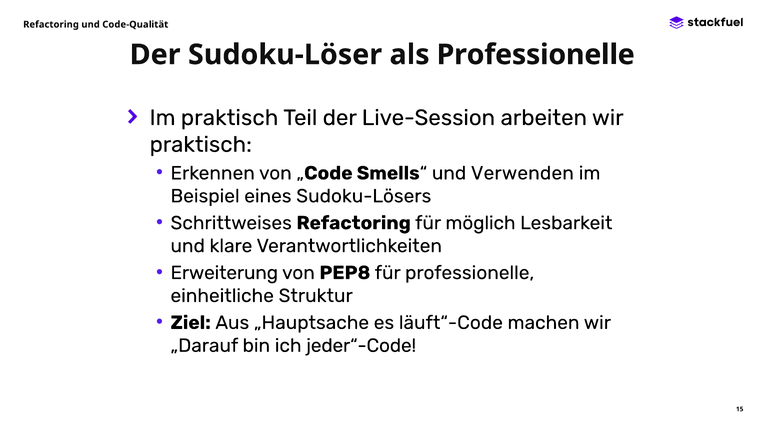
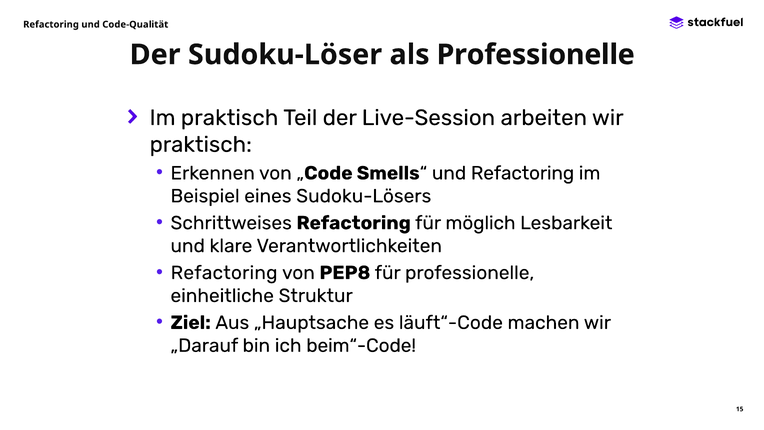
und Verwenden: Verwenden -> Refactoring (523, 173)
Erweiterung: Erweiterung -> Refactoring (224, 273)
jeder“-Code: jeder“-Code -> beim“-Code (361, 345)
